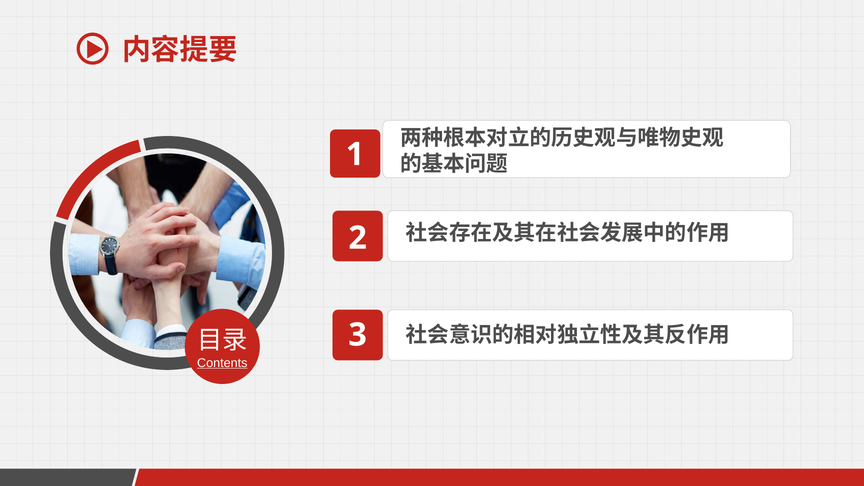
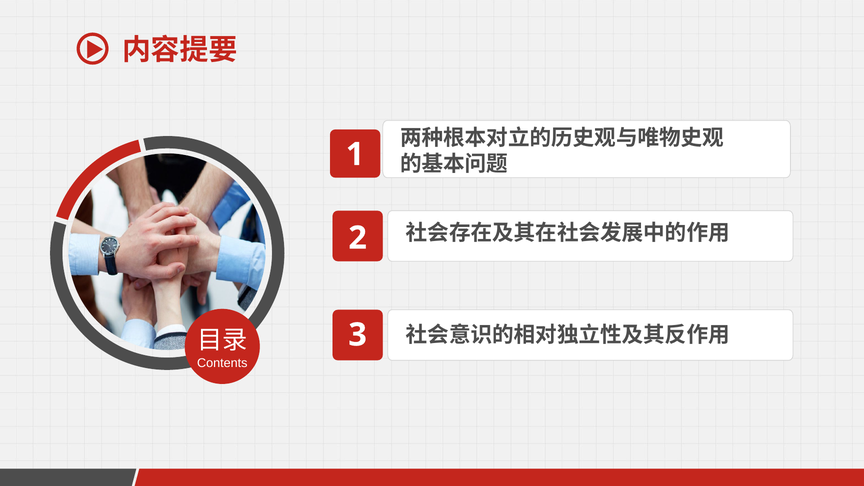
Contents underline: present -> none (222, 363)
